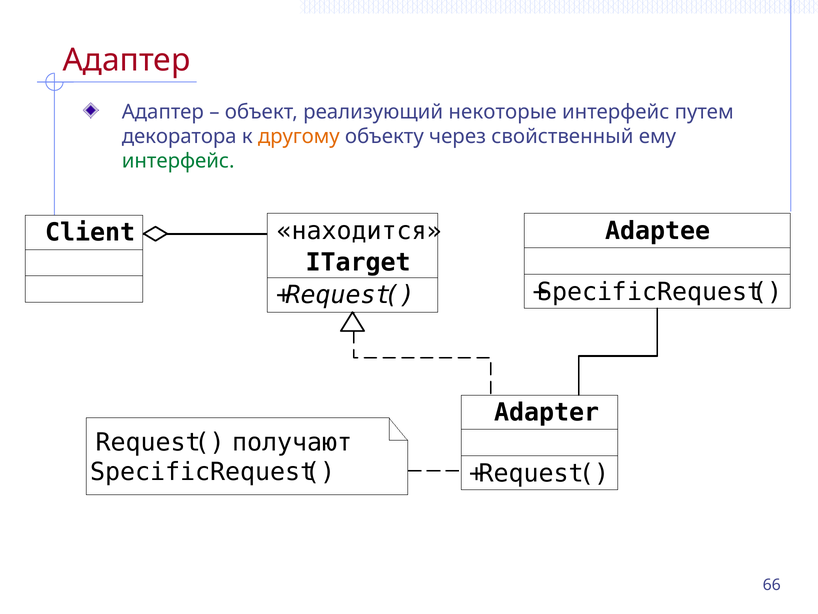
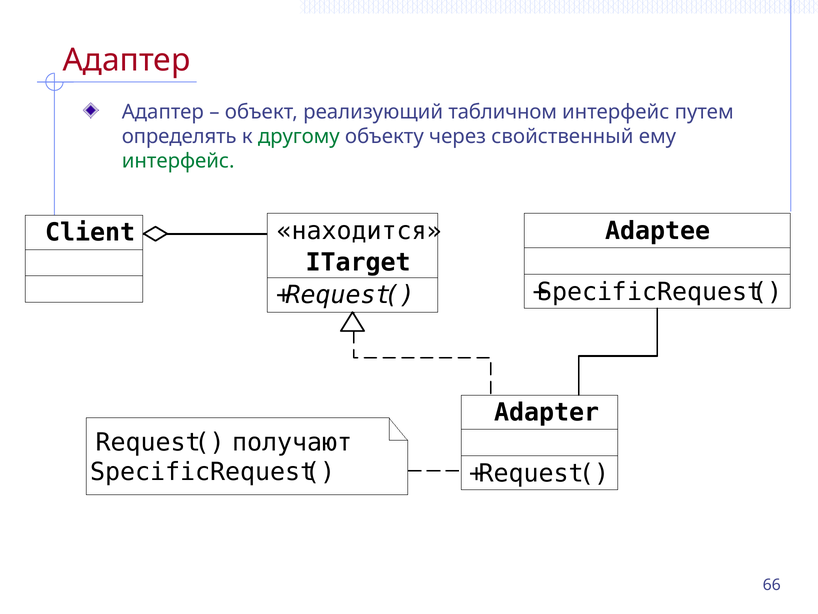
некоторые: некоторые -> табличном (503, 112)
декоратора: декоратора -> определять (179, 136)
другому colour: orange -> green (299, 136)
